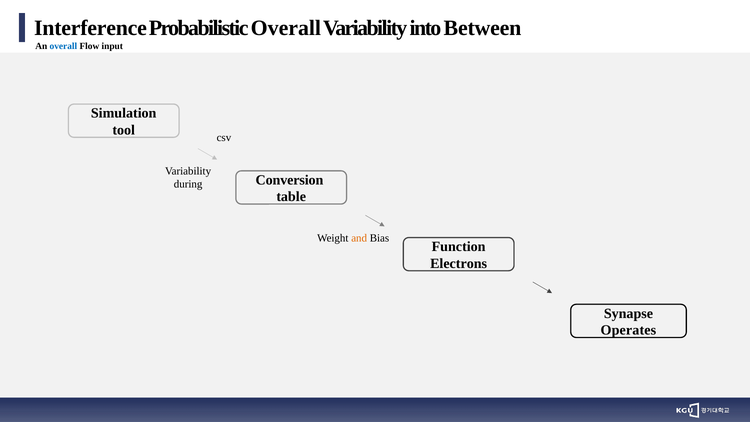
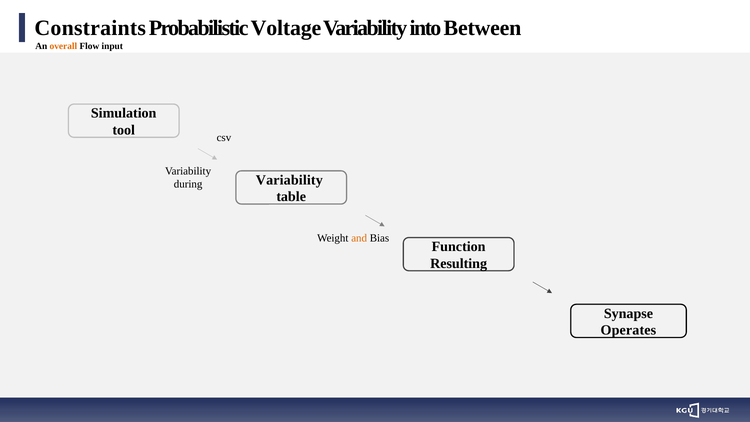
Interference: Interference -> Constraints (90, 28)
Probabilistic Overall: Overall -> Voltage (286, 28)
overall colour: blue -> orange (63, 46)
Conversion: Conversion -> Variability (289, 180)
Electrons: Electrons -> Resulting (459, 263)
